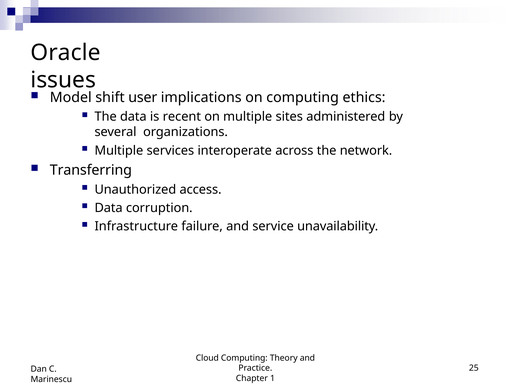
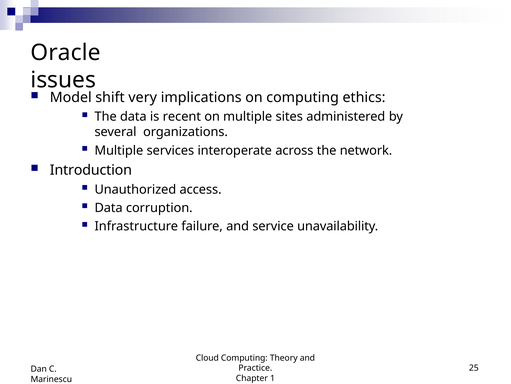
user: user -> very (143, 97)
Transferring: Transferring -> Introduction (91, 170)
